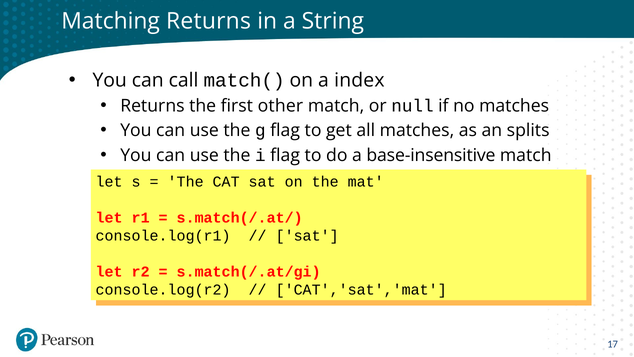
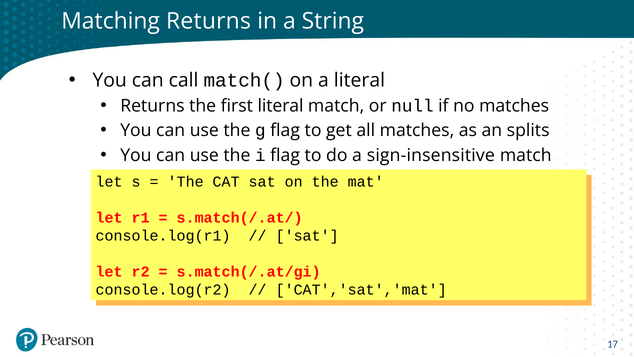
a index: index -> literal (359, 80)
first other: other -> literal (281, 106)
base-insensitive: base-insensitive -> sign-insensitive (431, 155)
